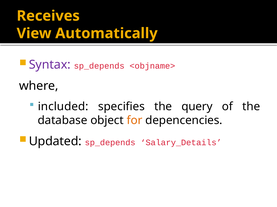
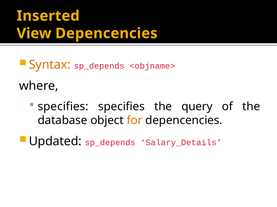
Receives: Receives -> Inserted (48, 16)
View Automatically: Automatically -> Depencencies (106, 33)
Syntax colour: purple -> orange (50, 65)
included: included -> specifies (63, 107)
